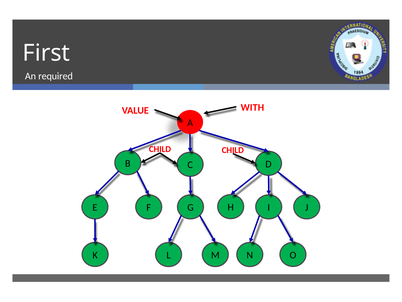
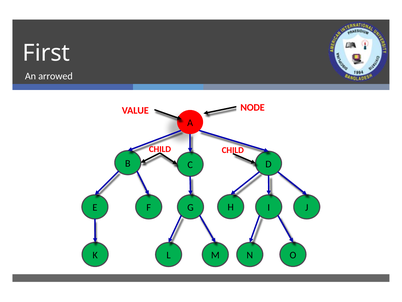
required: required -> arrowed (56, 76)
WITH: WITH -> NODE (252, 107)
